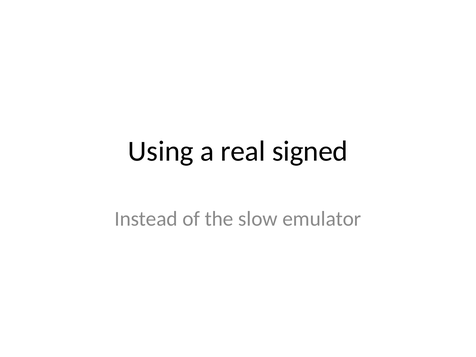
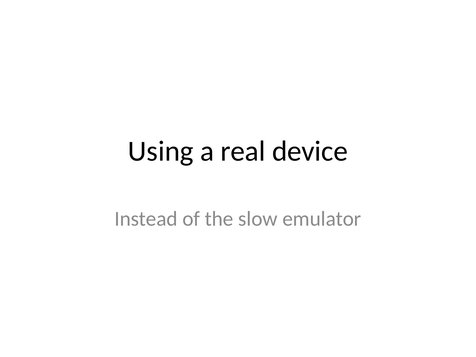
signed: signed -> device (310, 151)
